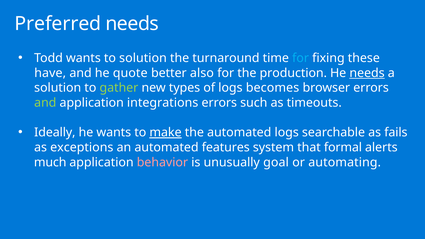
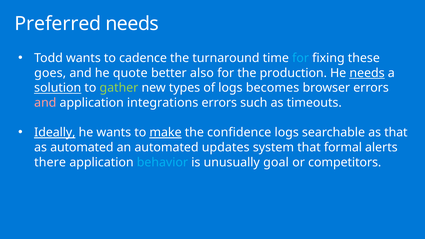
to solution: solution -> cadence (143, 58)
have: have -> goes (50, 73)
solution underline: none -> present (58, 88)
and colour: light green -> pink (45, 103)
Ideally underline: none -> present (55, 133)
the automated: automated -> confidence (239, 133)
as fails: fails -> that (396, 133)
as exceptions: exceptions -> automated (82, 147)
features: features -> updates (226, 147)
much: much -> there (50, 162)
behavior colour: pink -> light blue (162, 162)
automating: automating -> competitors (345, 162)
